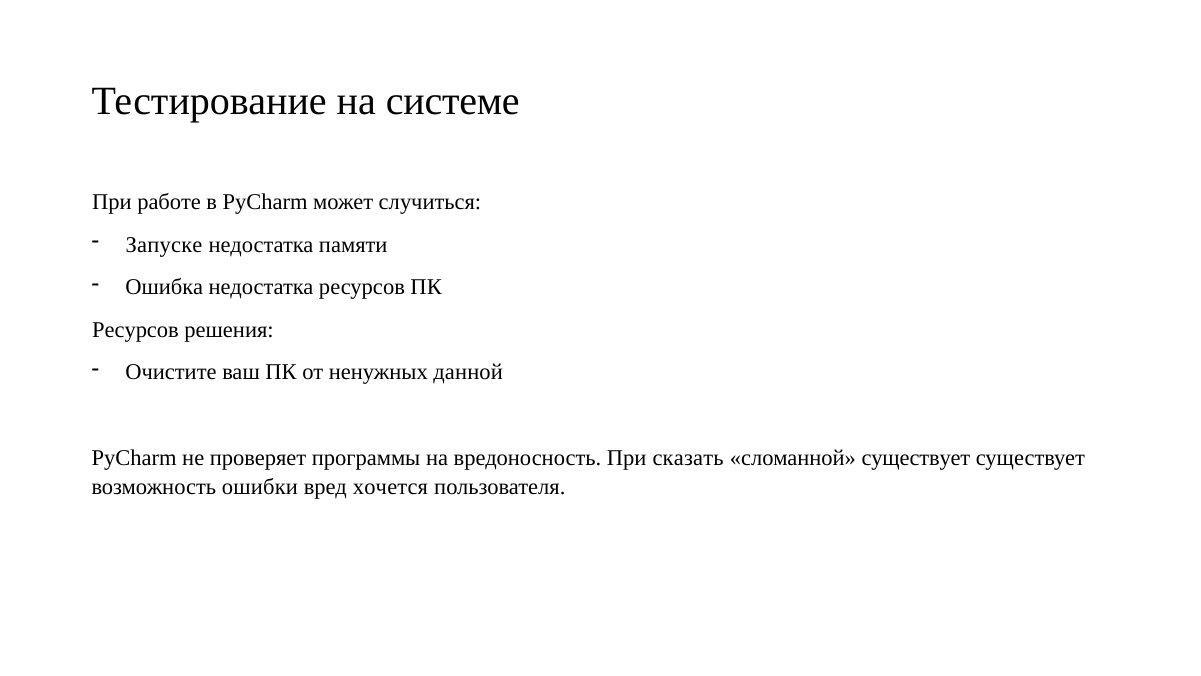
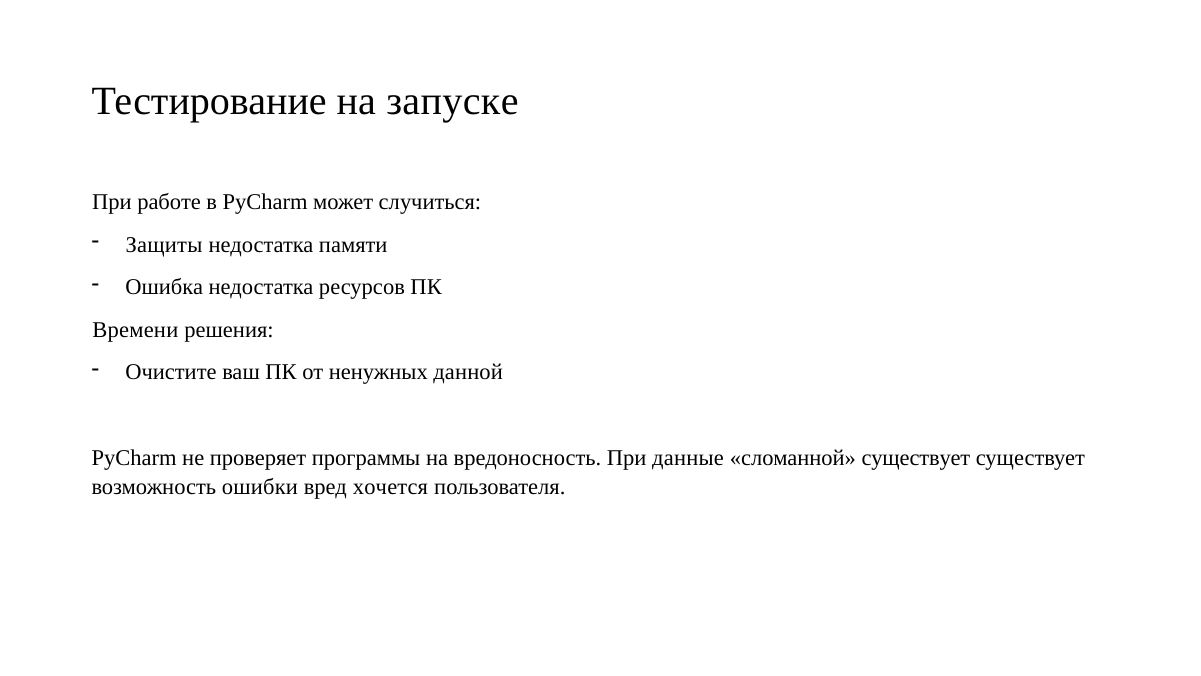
системе: системе -> запуске (452, 101)
Запуске: Запуске -> Защиты (164, 245)
Ресурсов: Ресурсов -> Времени (135, 330)
сказать: сказать -> данные (688, 457)
